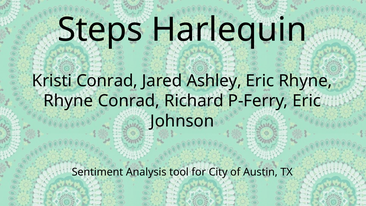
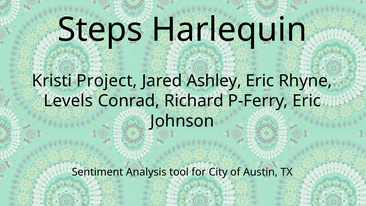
Kristi Conrad: Conrad -> Project (107, 81)
Rhyne: Rhyne -> Levels (68, 101)
